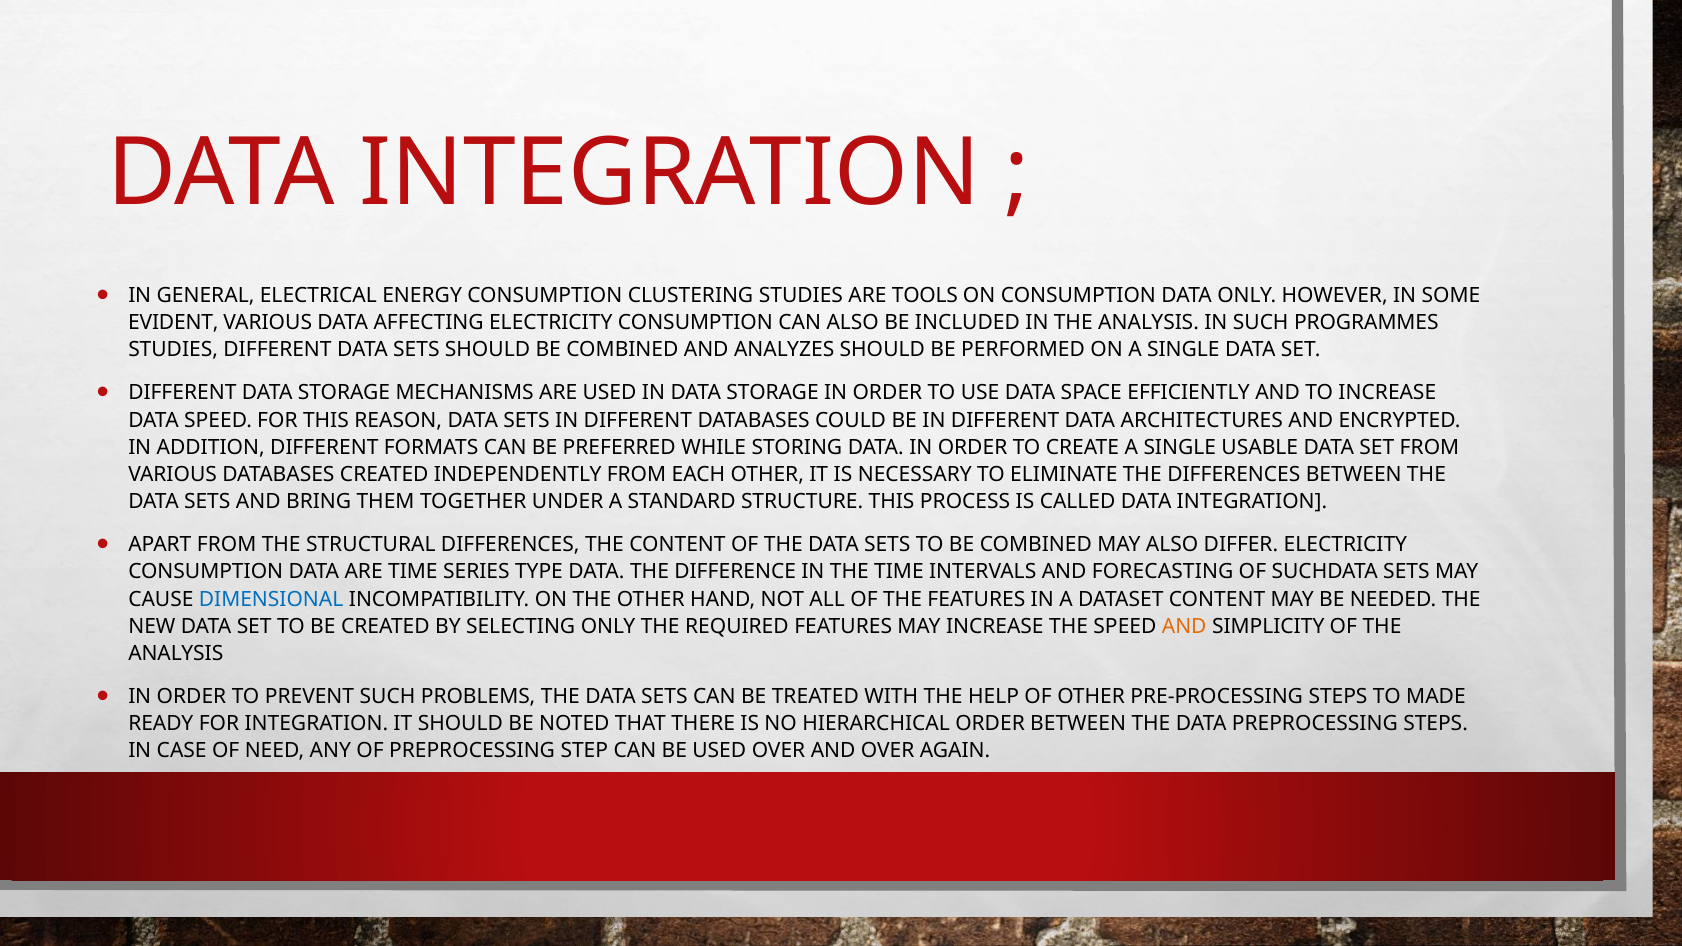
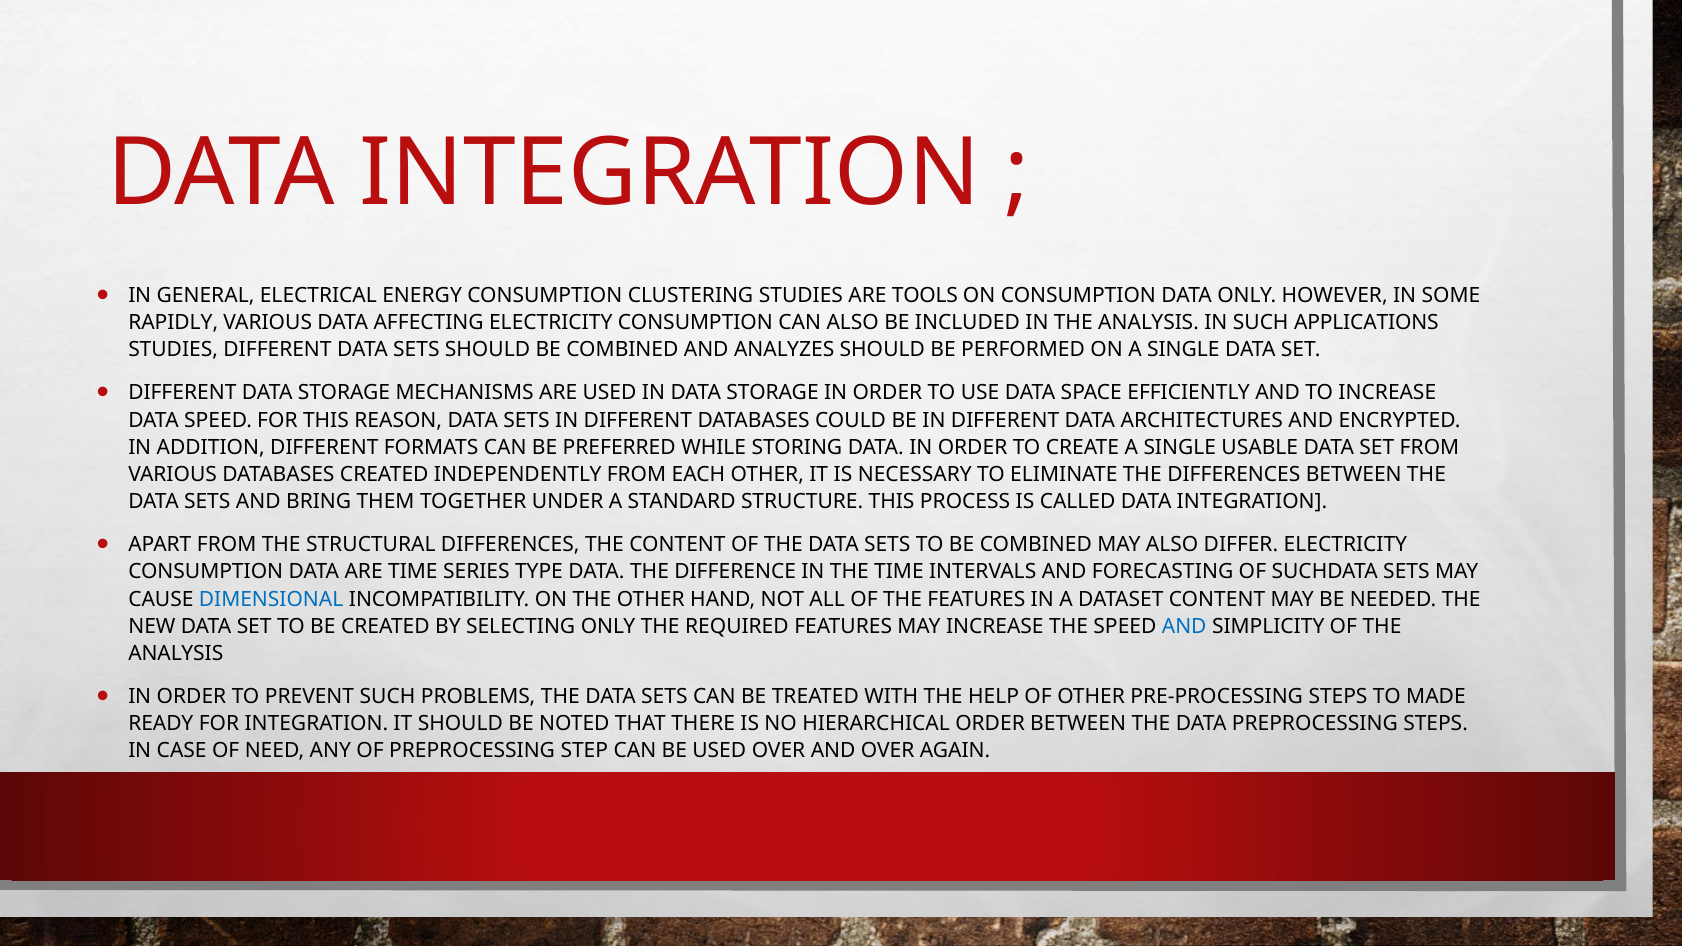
EVIDENT: EVIDENT -> RAPIDLY (173, 323)
PROGRAMMES: PROGRAMMES -> APPLICATIONS (1366, 323)
AND colour: orange -> blue (1184, 626)
